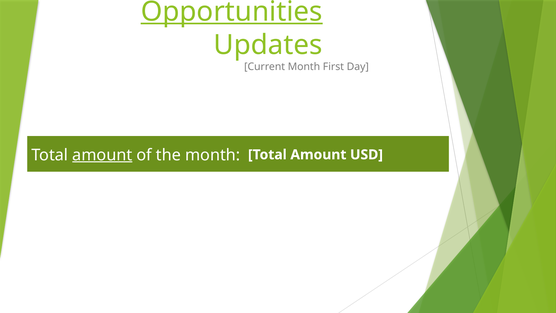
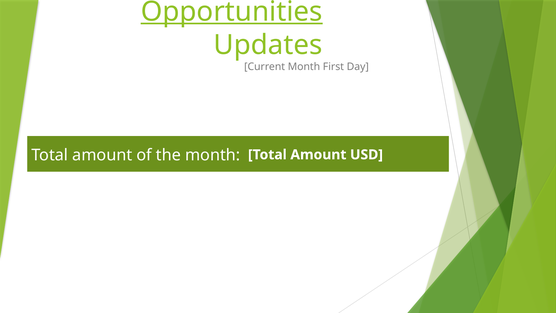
amount underline: present -> none (102, 155)
